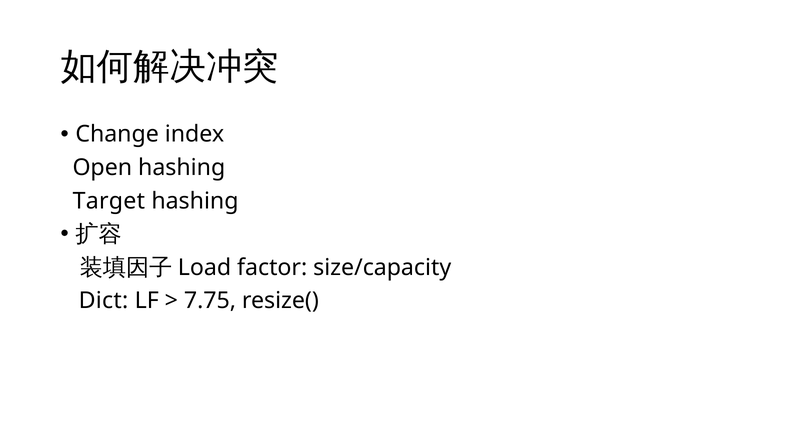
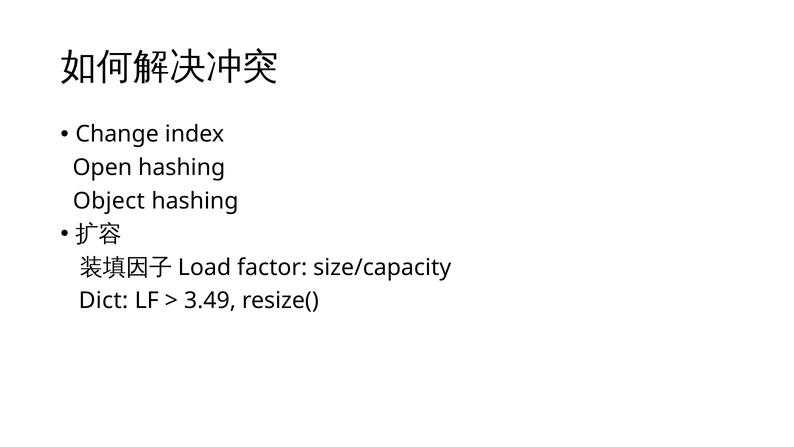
Target: Target -> Object (109, 201)
7.75: 7.75 -> 3.49 (210, 300)
